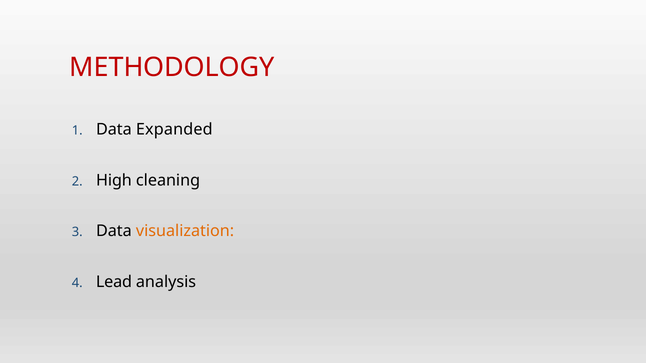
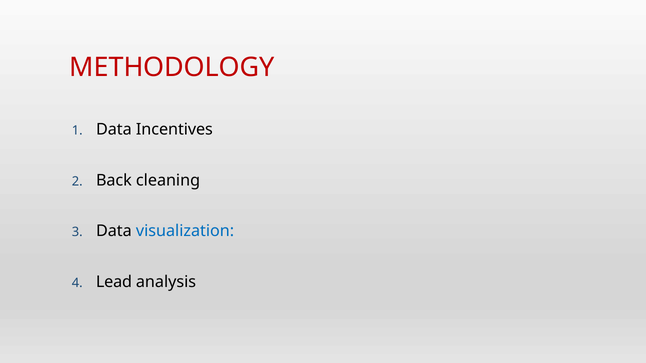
Expanded: Expanded -> Incentives (174, 130)
High: High -> Back (114, 180)
visualization colour: orange -> blue (185, 231)
